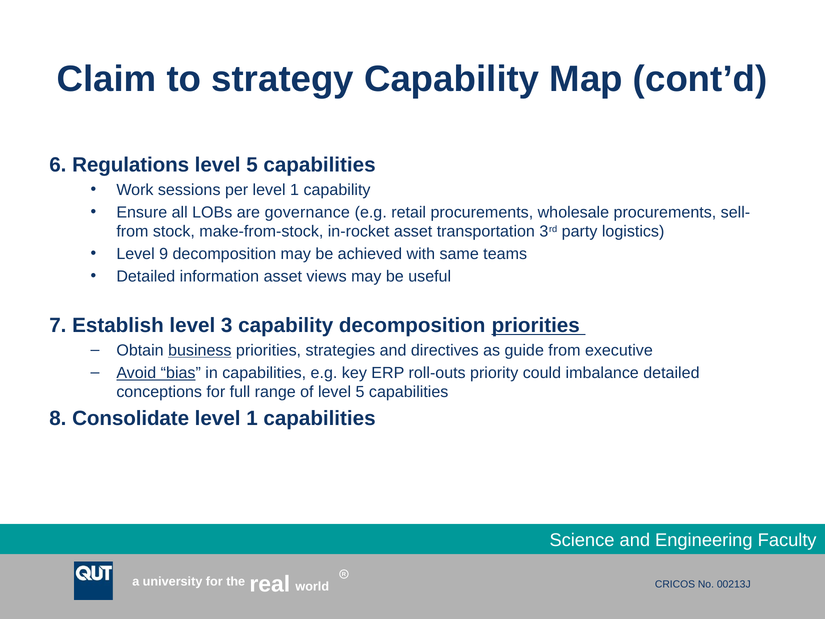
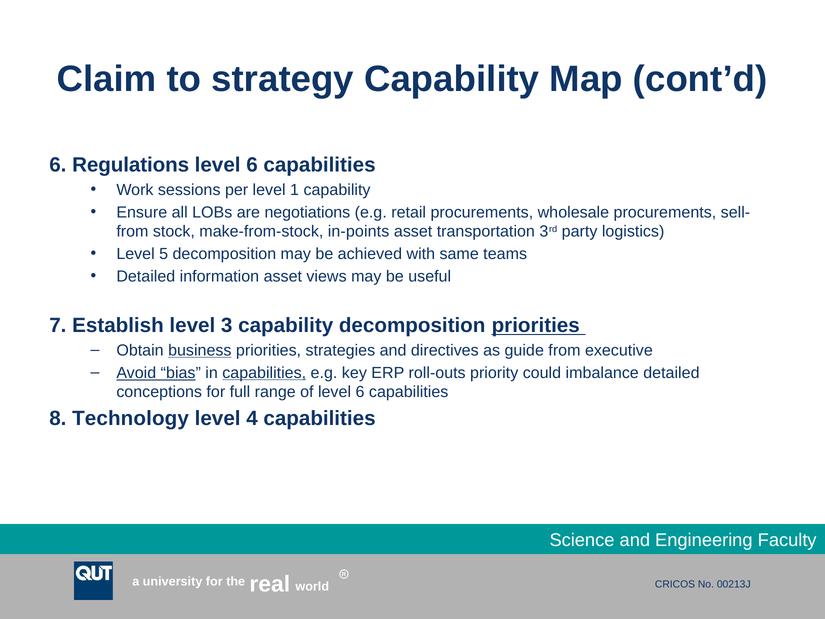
5: 5 -> 6 (252, 165)
governance: governance -> negotiations (307, 212)
in-rocket: in-rocket -> in-points (359, 231)
9: 9 -> 5 (164, 254)
capabilities underline: none -> present (264, 373)
of level 5: 5 -> 6 (360, 392)
Consolidate: Consolidate -> Technology (131, 418)
1: 1 -> 4 (252, 418)
